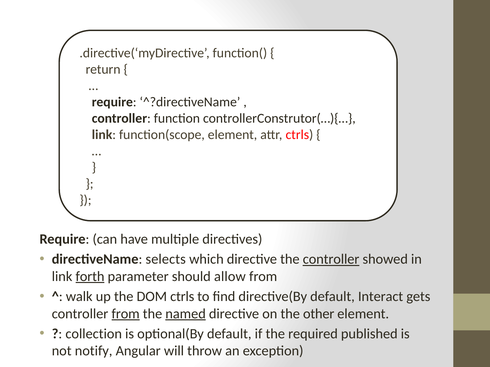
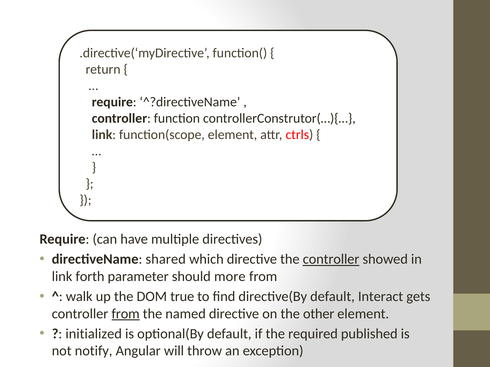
selects: selects -> shared (166, 260)
forth underline: present -> none (90, 277)
allow: allow -> more (230, 277)
DOM ctrls: ctrls -> true (182, 297)
named underline: present -> none (186, 314)
collection: collection -> initialized (94, 334)
